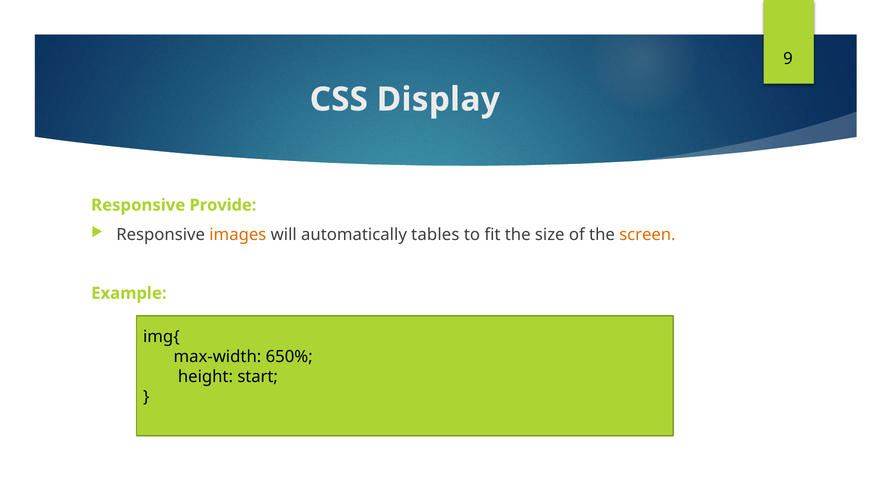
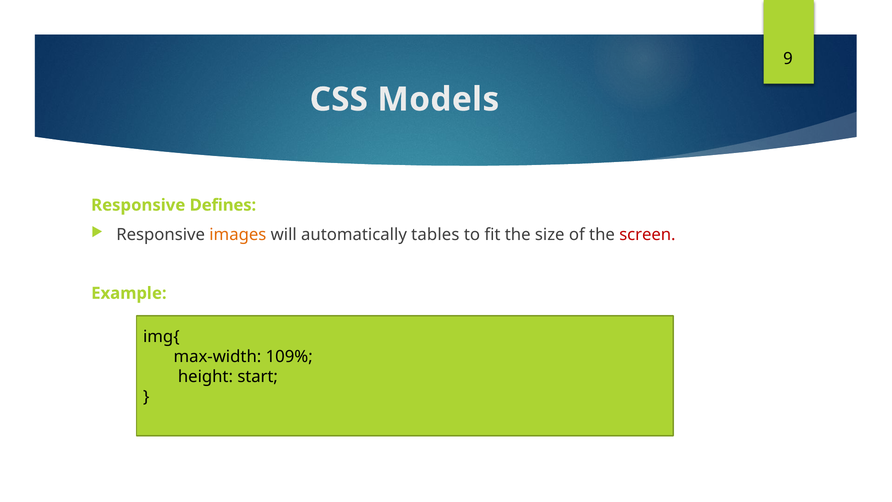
Display: Display -> Models (438, 99)
Provide: Provide -> Defines (223, 205)
screen colour: orange -> red (647, 234)
650%: 650% -> 109% (289, 357)
